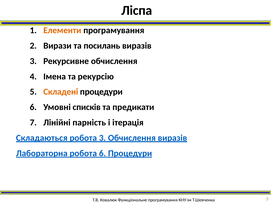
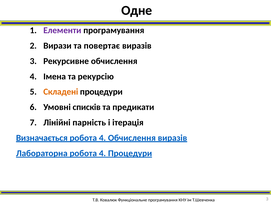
Ліспа: Ліспа -> Одне (137, 10)
Елементи colour: orange -> purple (62, 30)
посилань: посилань -> повертає (102, 46)
Складаються: Складаються -> Визначається (42, 138)
3: 3 -> 4 (102, 138)
Лабораторна робота 6: 6 -> 4 (102, 154)
